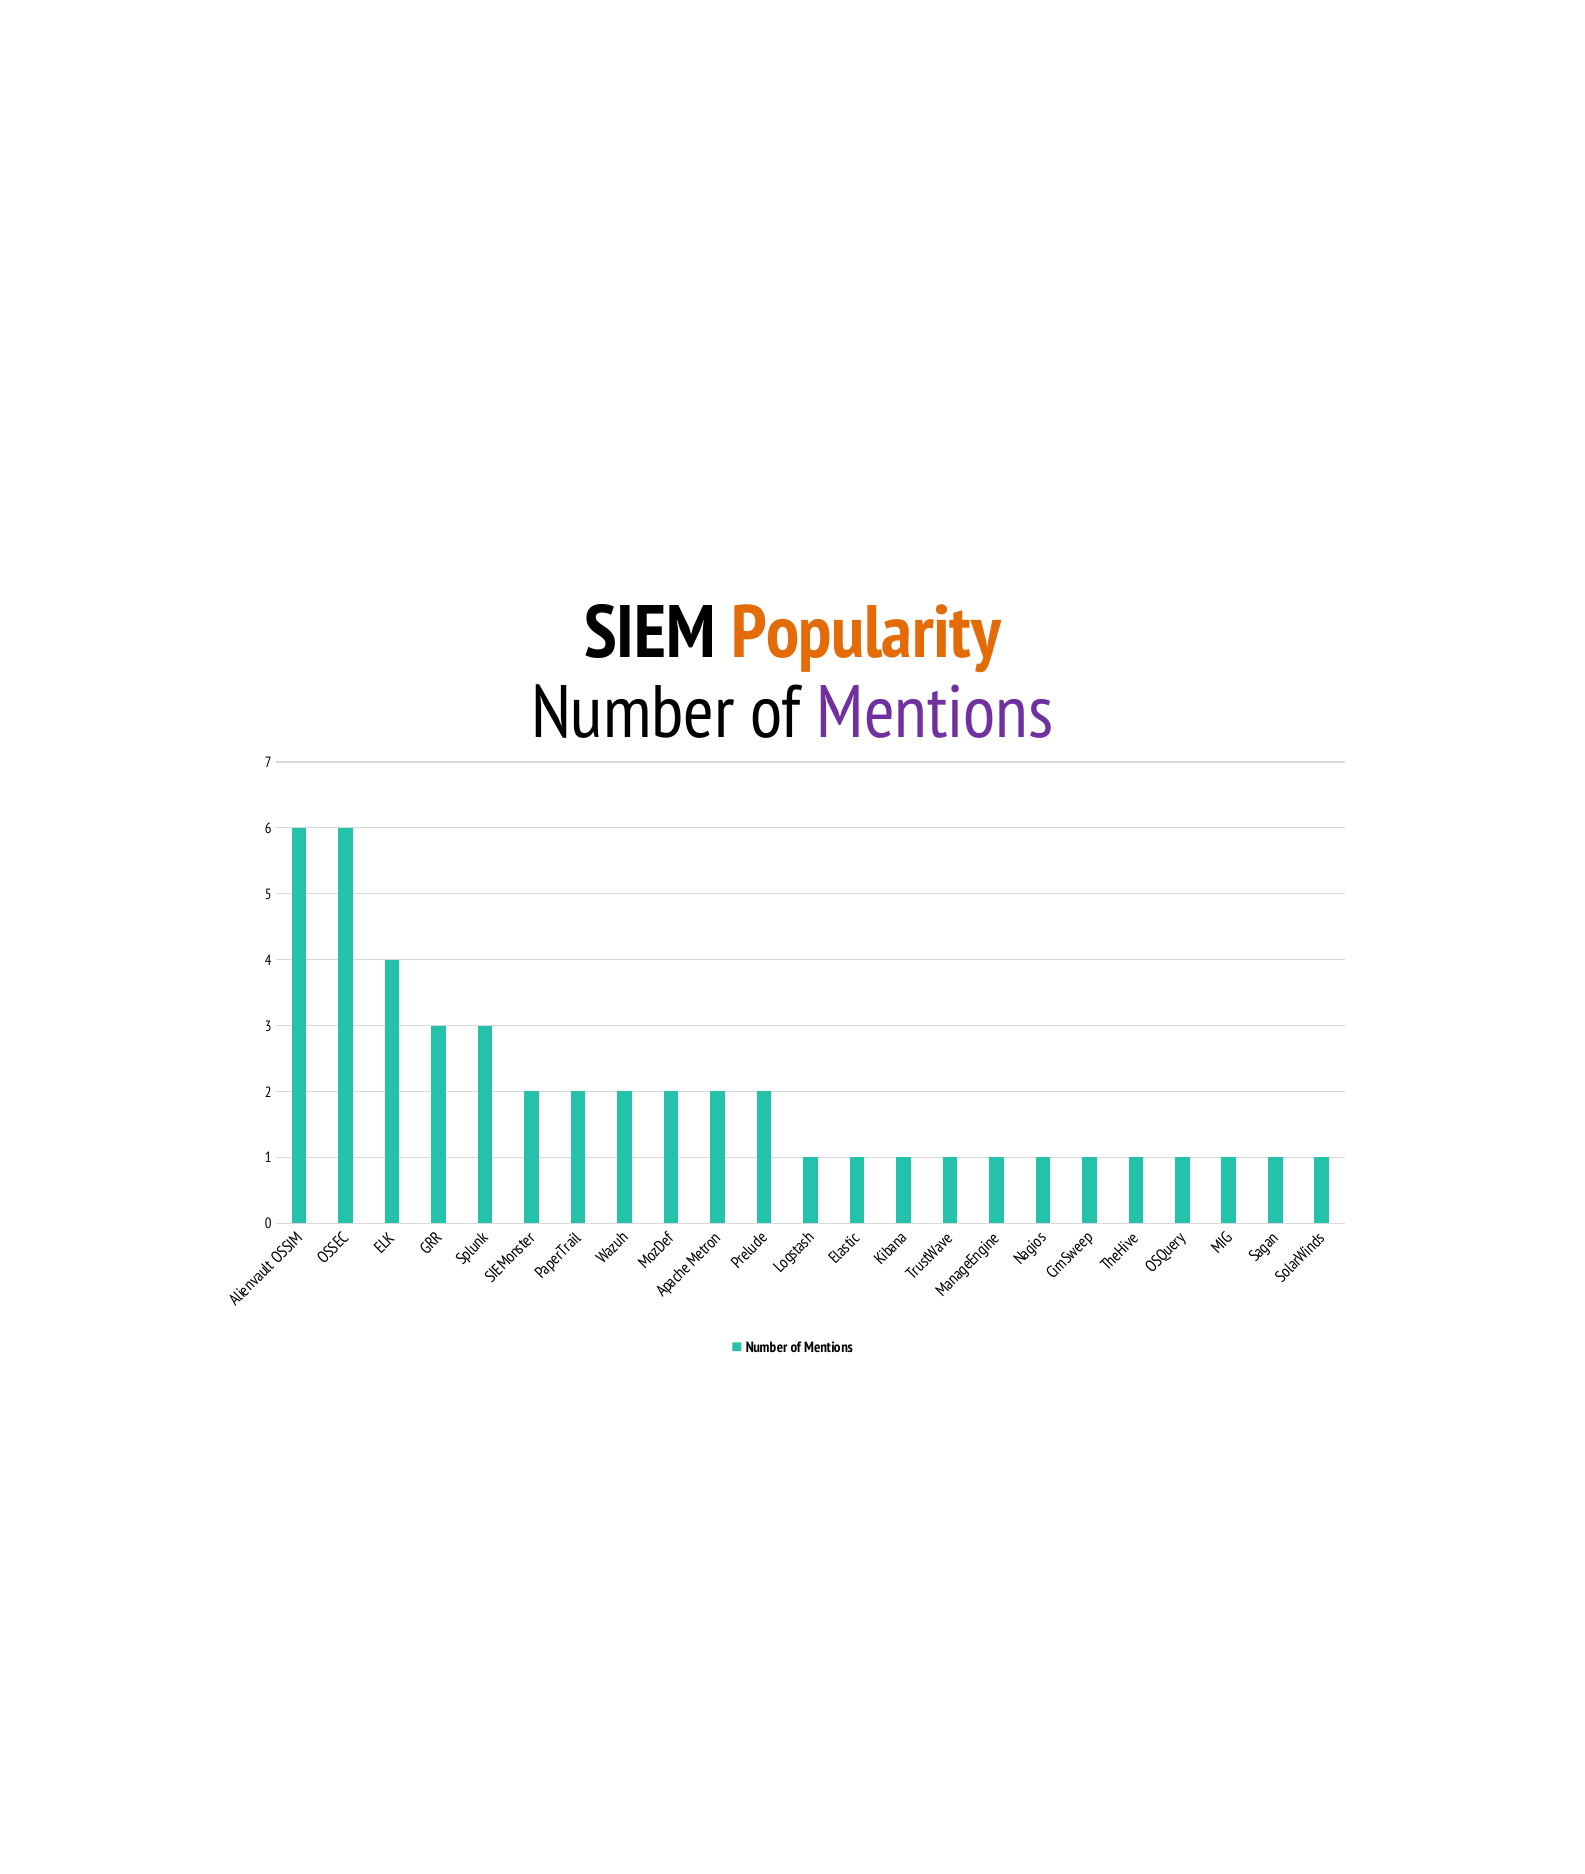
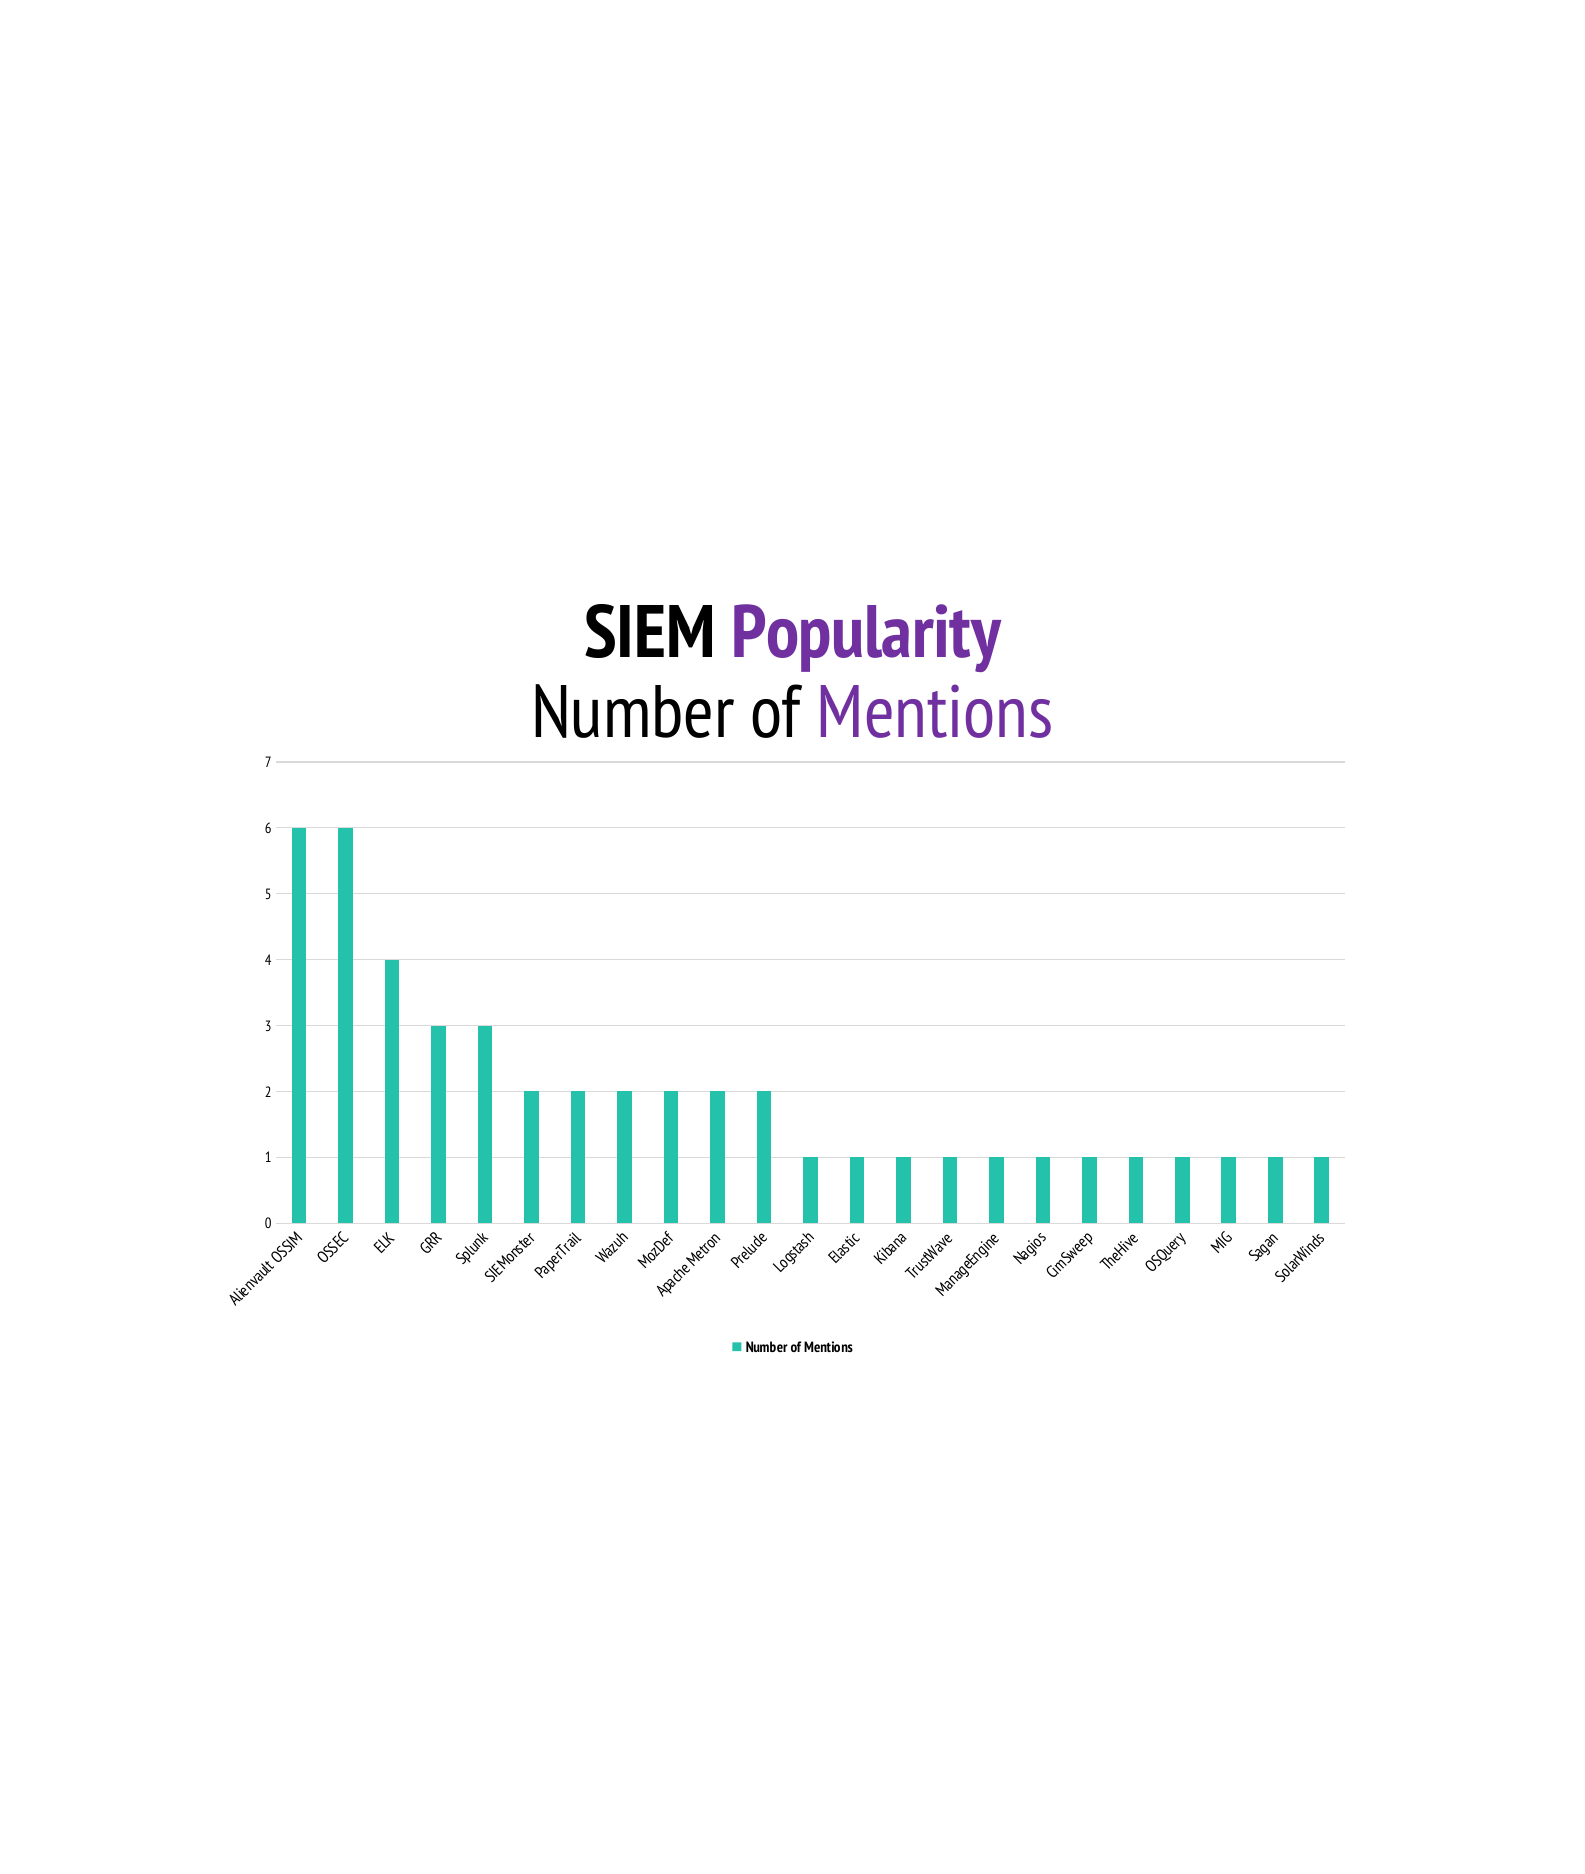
Popularity colour: orange -> purple (866, 633)
